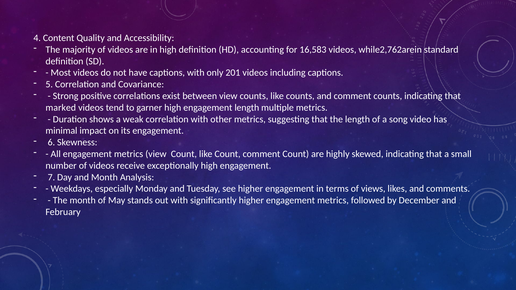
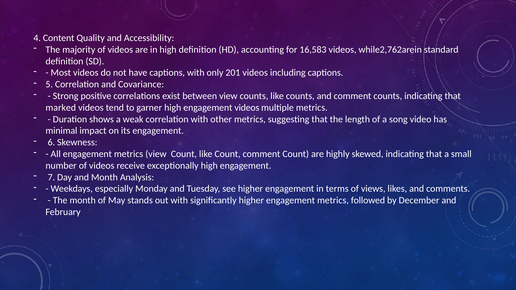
engagement length: length -> videos (247, 108)
